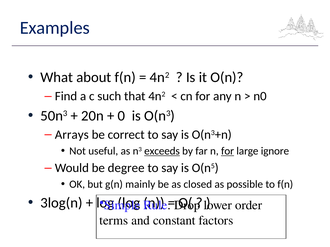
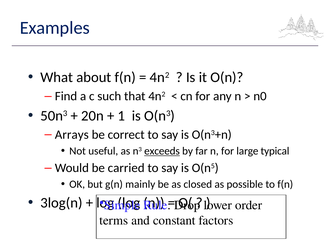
0: 0 -> 1 (121, 116)
for underline: present -> none (228, 151)
ignore: ignore -> typical (275, 151)
degree: degree -> carried (126, 168)
